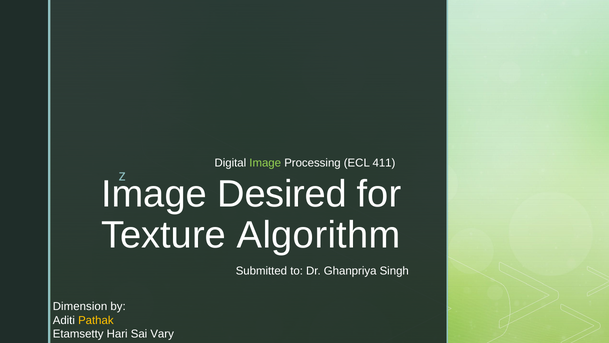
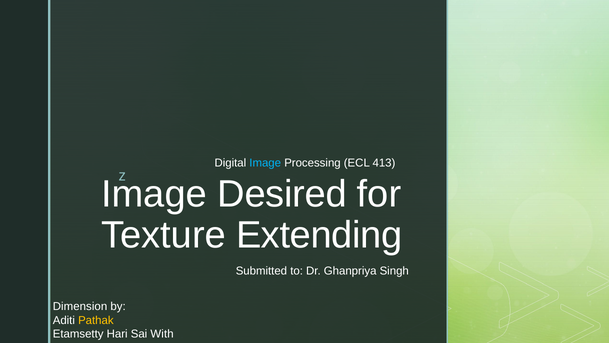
Image colour: light green -> light blue (265, 163)
411: 411 -> 413 (384, 163)
Algorithm: Algorithm -> Extending (319, 235)
Vary: Vary -> With (162, 334)
